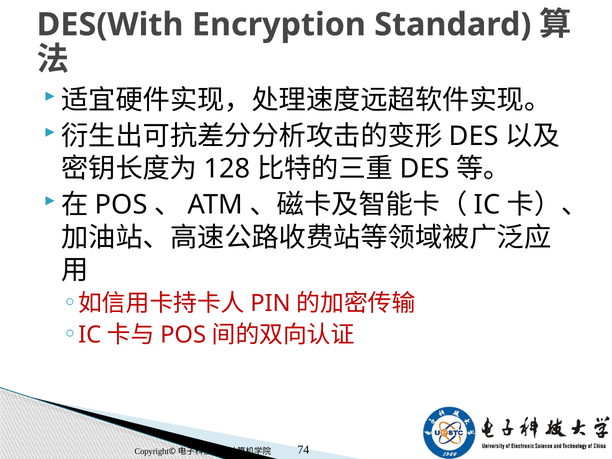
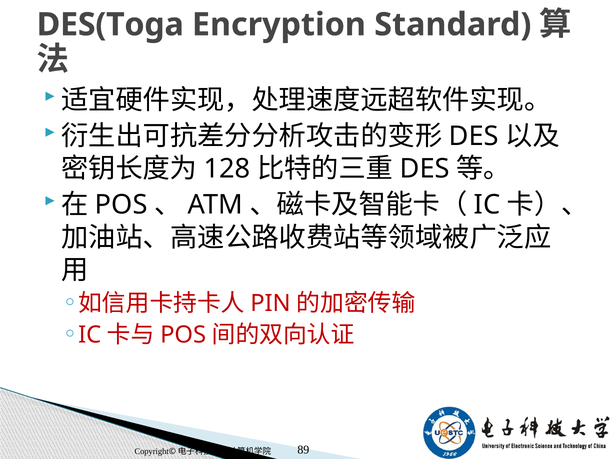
DES(With: DES(With -> DES(Toga (110, 25)
74: 74 -> 89 (303, 450)
